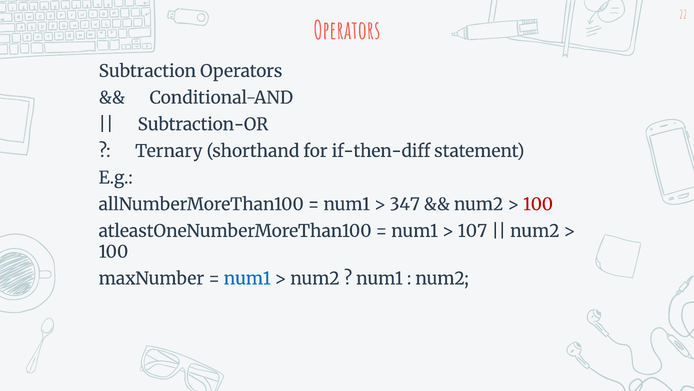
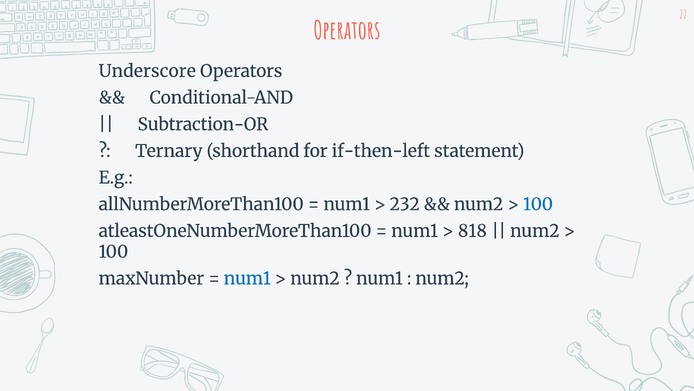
Subtraction: Subtraction -> Underscore (147, 71)
if-then-diff: if-then-diff -> if-then-left (381, 151)
347: 347 -> 232 (405, 204)
100 colour: red -> blue (538, 204)
107: 107 -> 818 (472, 231)
